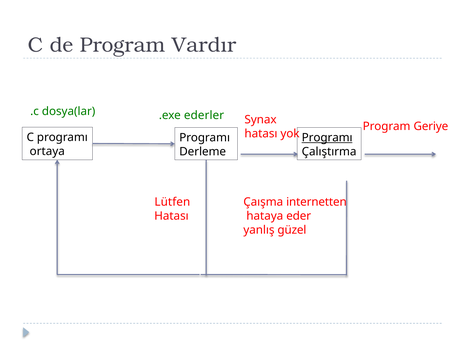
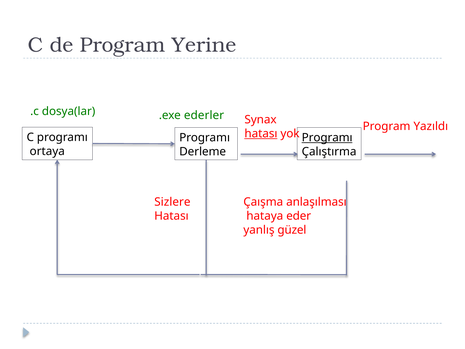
Vardır: Vardır -> Yerine (204, 45)
Geriye: Geriye -> Yazıldı (431, 126)
hatası underline: none -> present (261, 134)
Lütfen: Lütfen -> Sizlere (172, 202)
internetten: internetten -> anlaşılması (316, 202)
